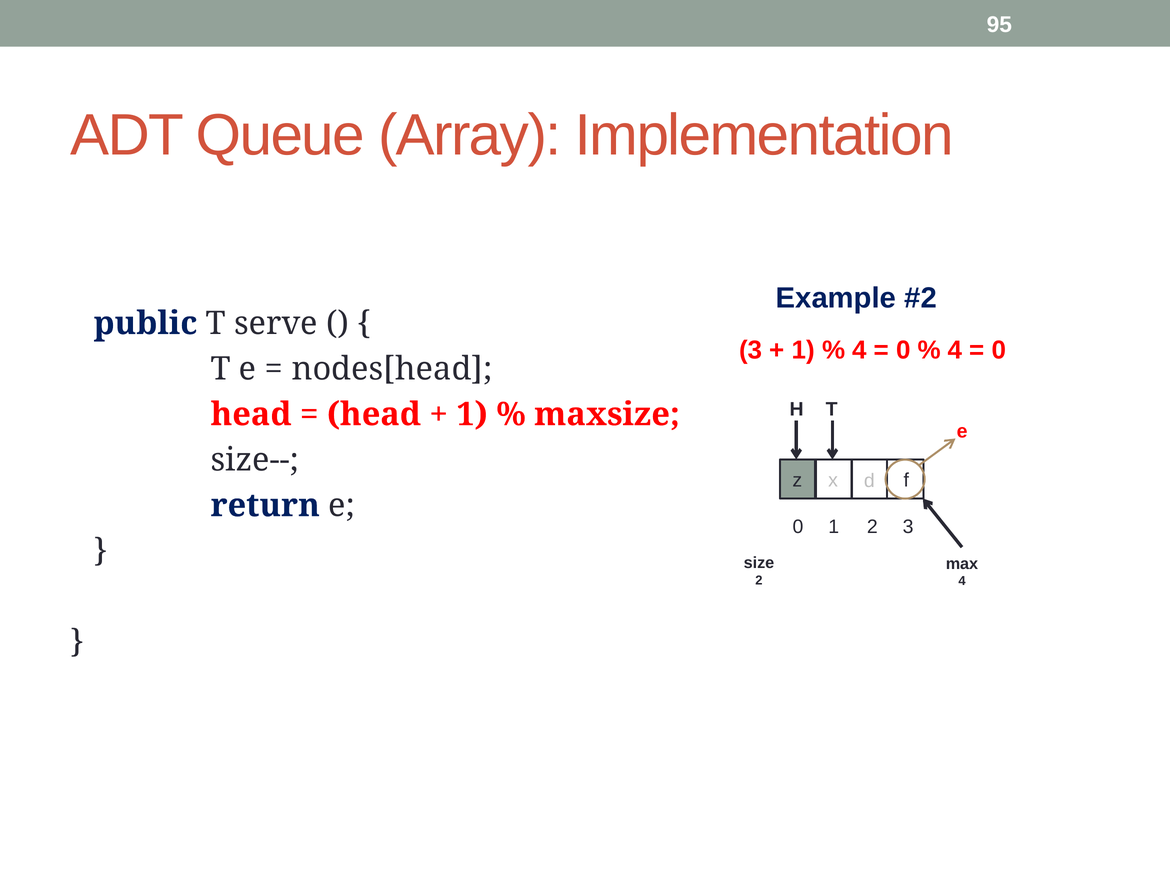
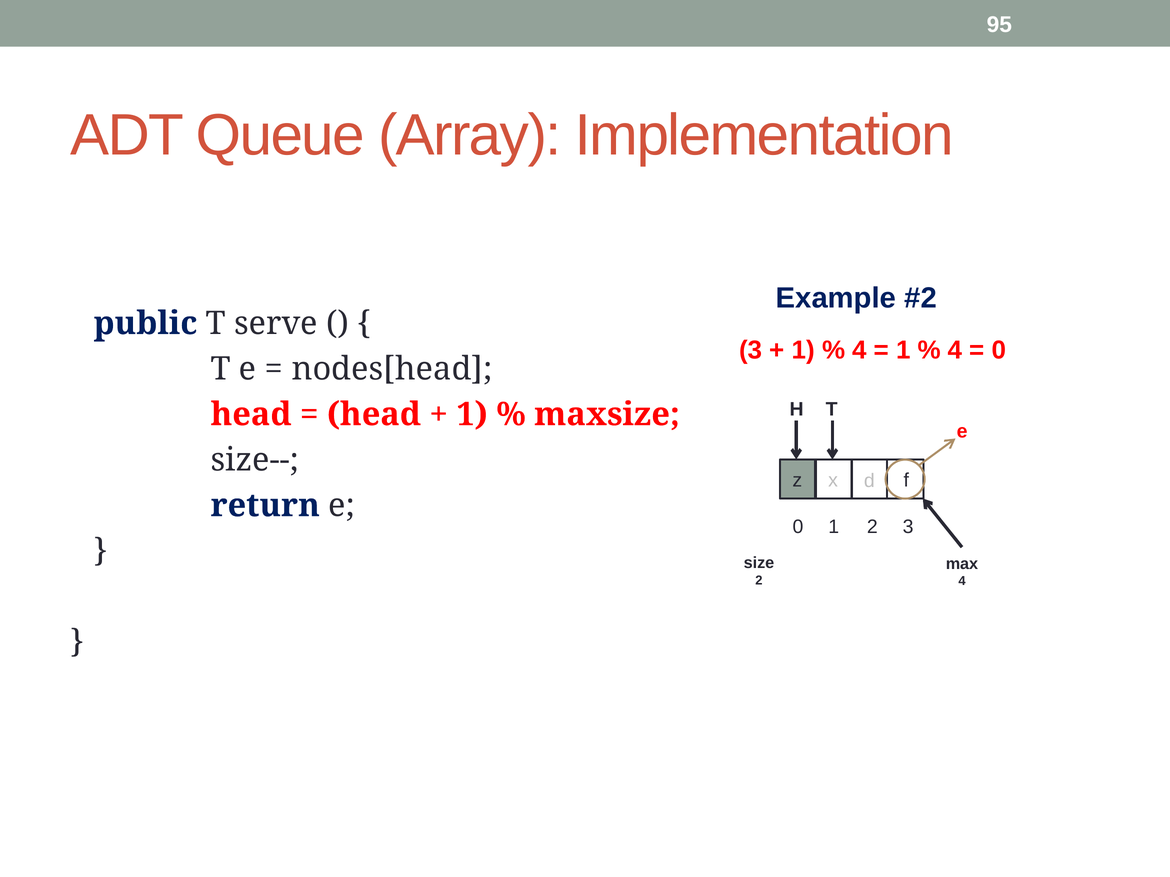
0: 0 -> 1 (903, 350)
